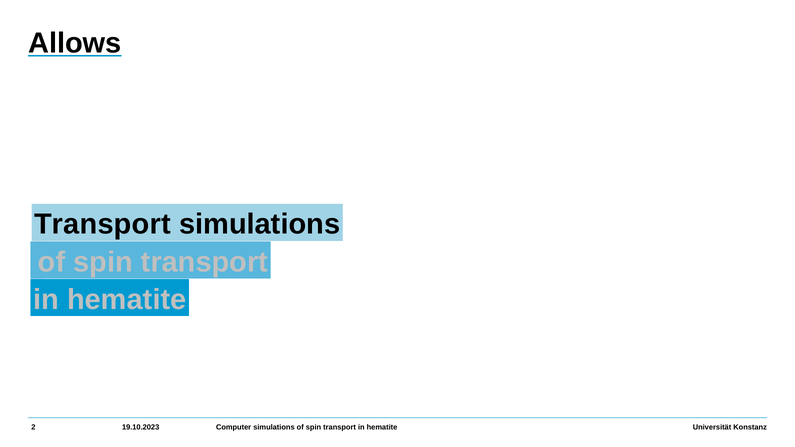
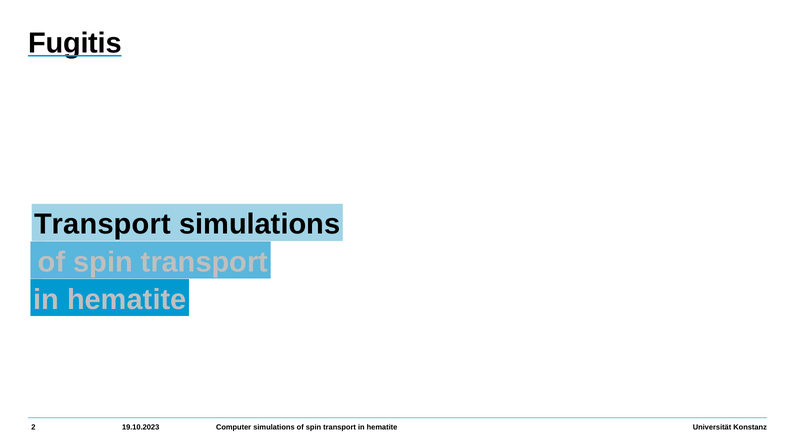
Allows: Allows -> Fugitis (75, 43)
